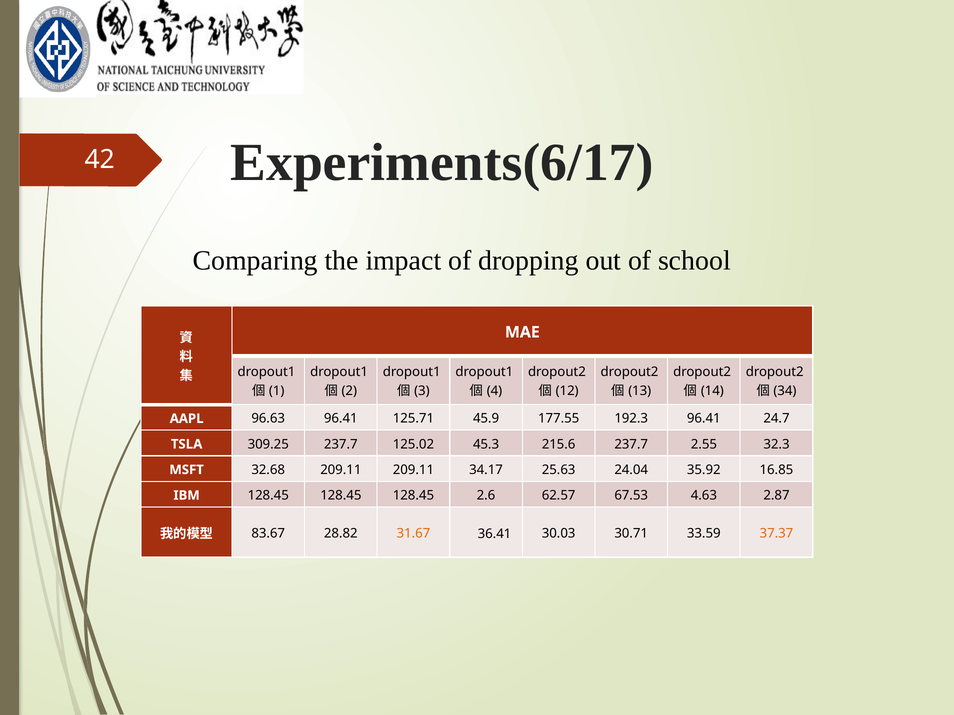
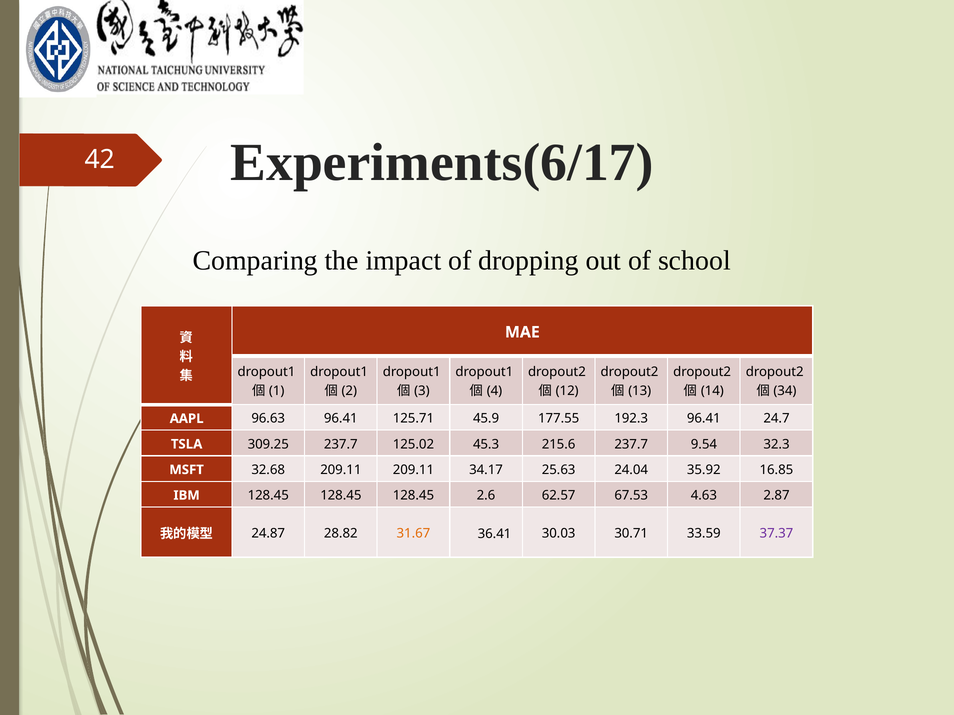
2.55: 2.55 -> 9.54 (704, 444)
83.67: 83.67 -> 24.87 (268, 534)
37.37 colour: orange -> purple (776, 534)
